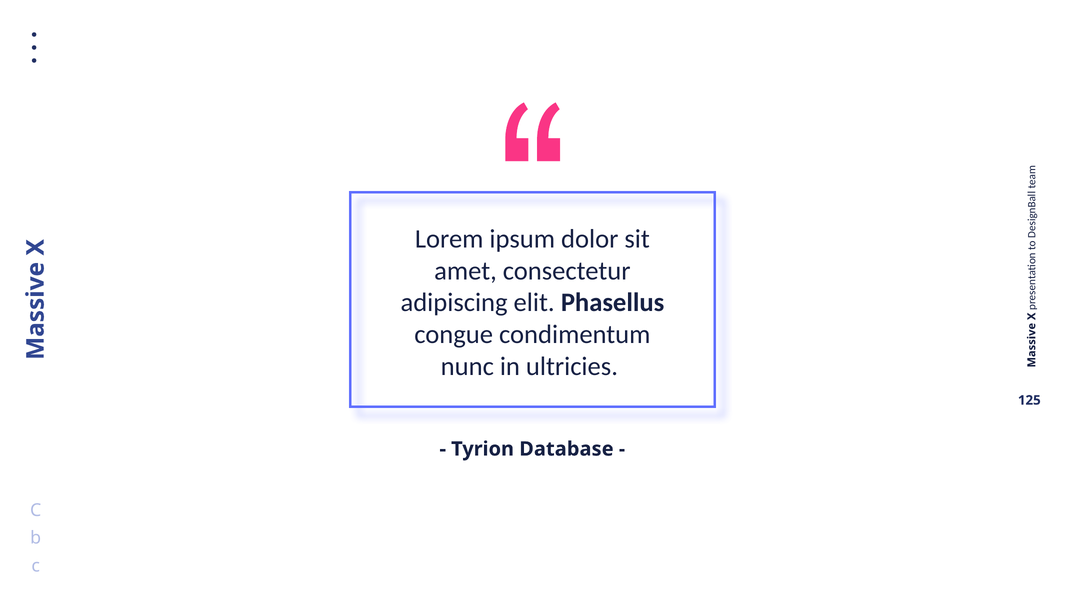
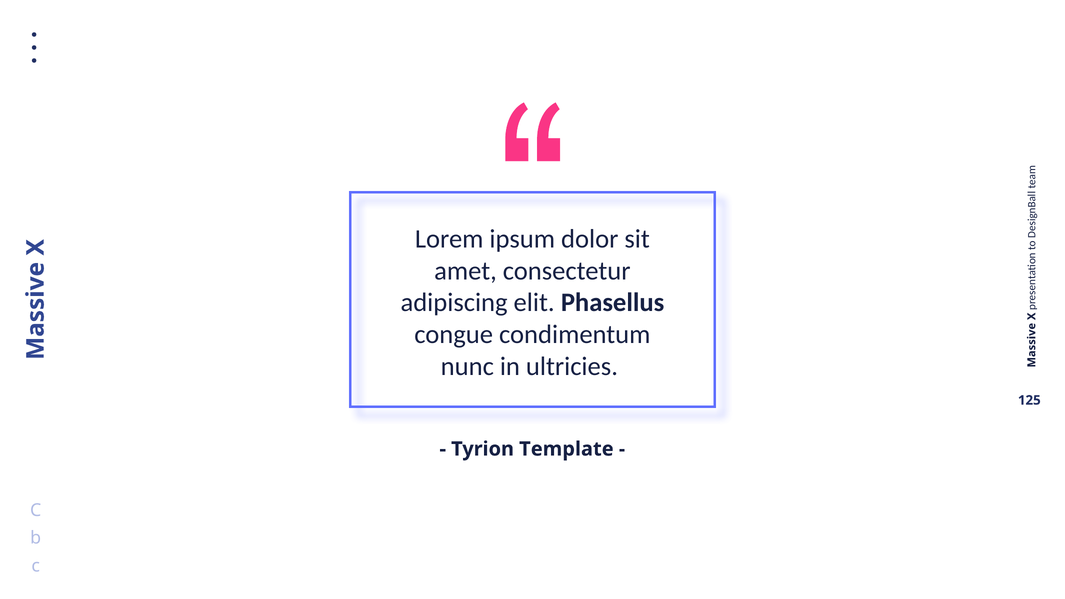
Database: Database -> Template (566, 449)
